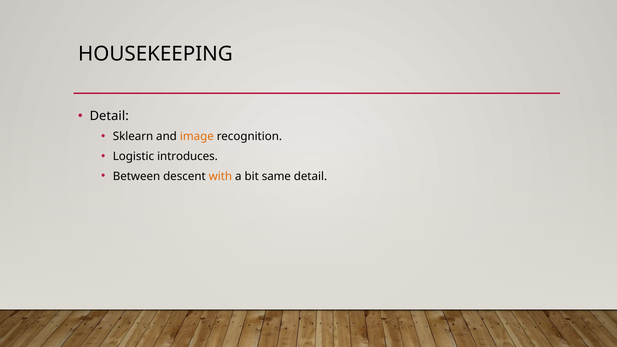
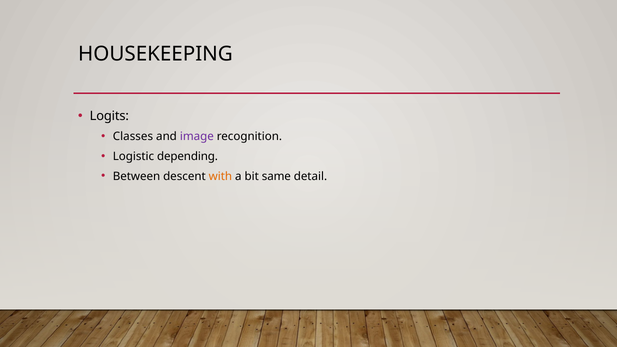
Detail: Detail -> Logits (109, 116)
Sklearn: Sklearn -> Classes (133, 137)
image colour: orange -> purple (197, 137)
introduces: introduces -> depending (187, 156)
